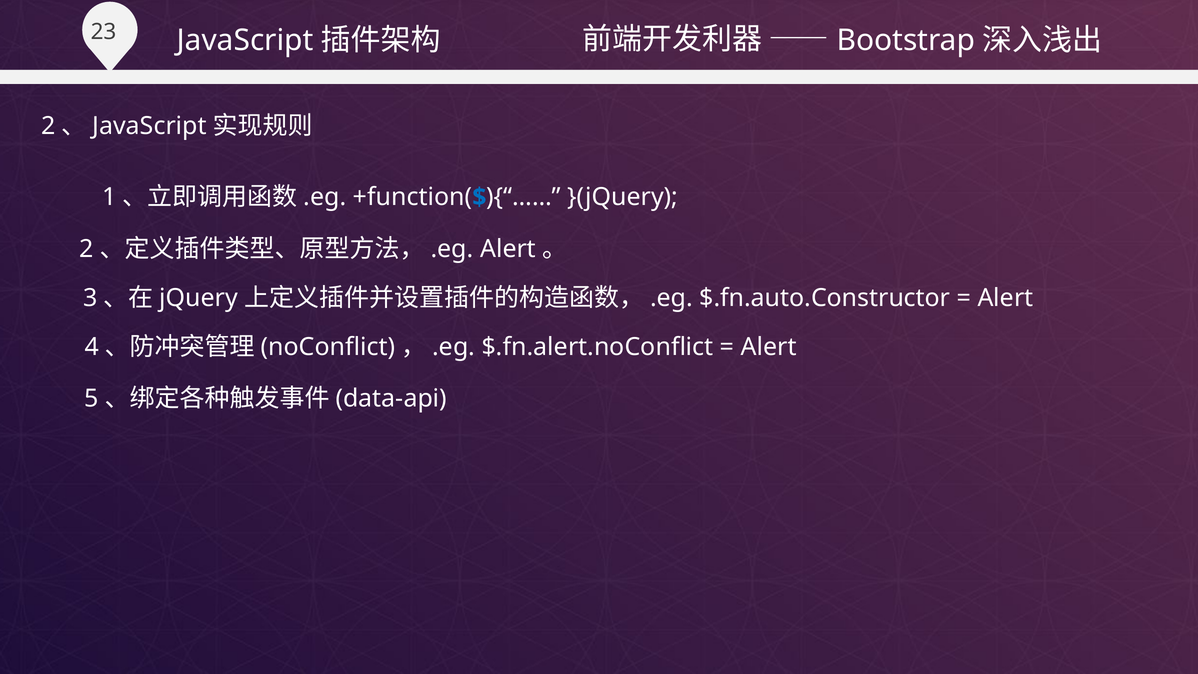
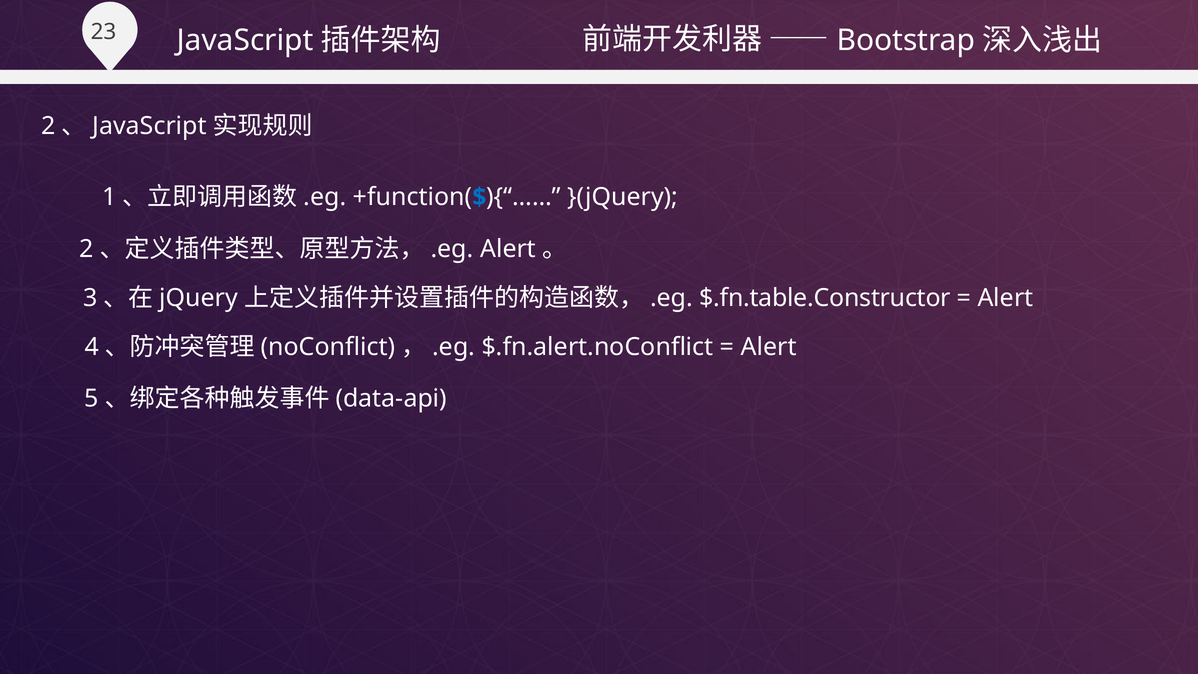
$.fn.auto.Constructor: $.fn.auto.Constructor -> $.fn.table.Constructor (825, 298)
